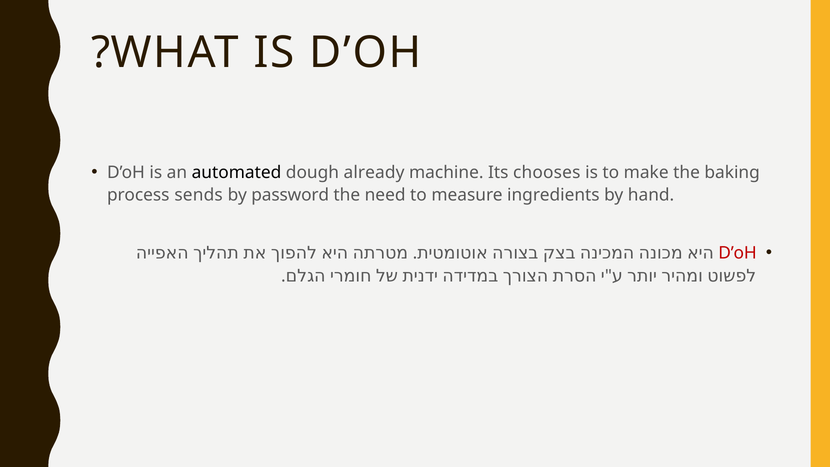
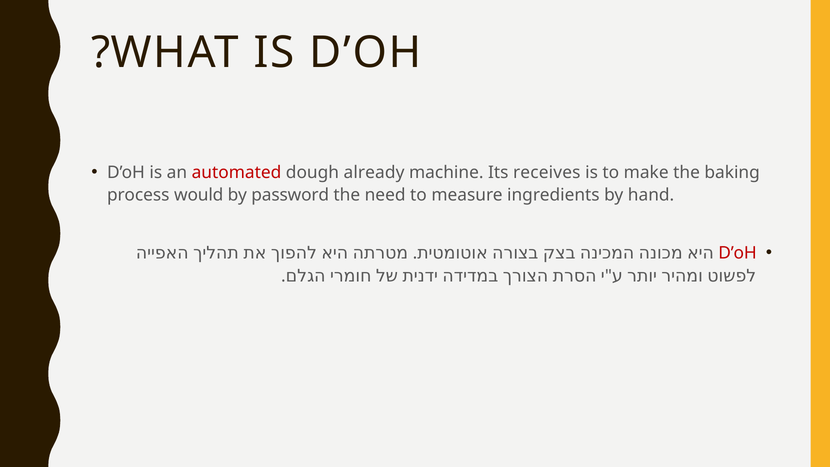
automated colour: black -> red (236, 172)
chooses: chooses -> receives (547, 172)
sends: sends -> would (199, 195)
